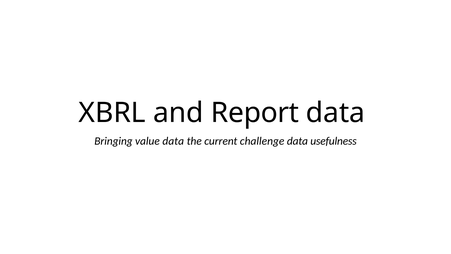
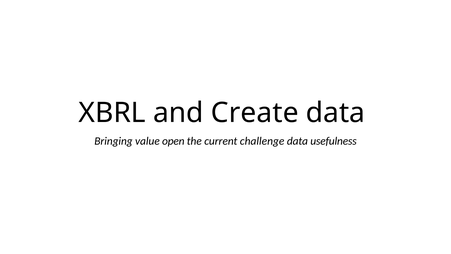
Report: Report -> Create (255, 113)
value data: data -> open (173, 141)
